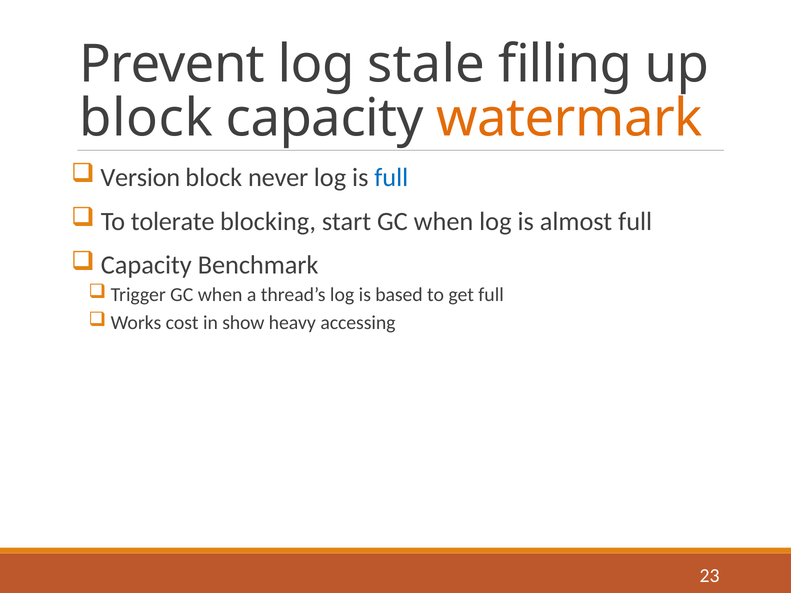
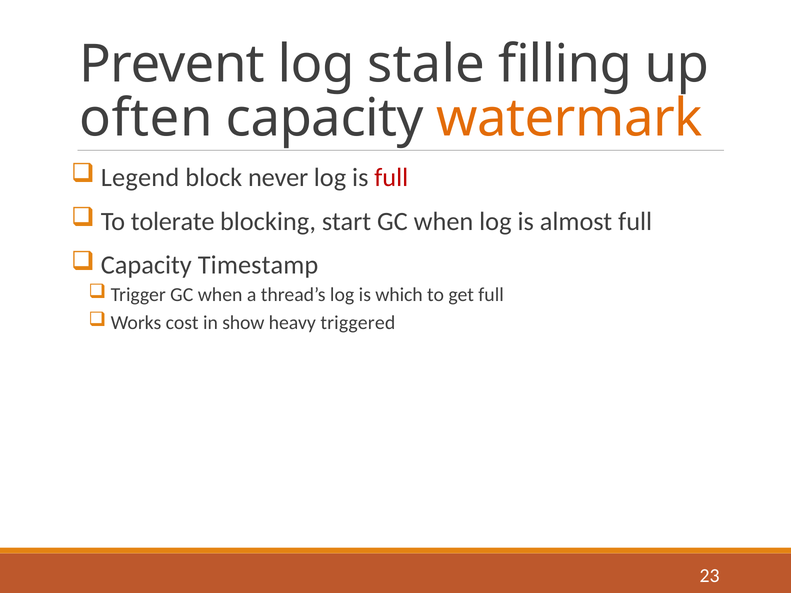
block: block -> often (146, 118)
Version: Version -> Legend (140, 178)
full colour: blue -> red (391, 178)
Benchmark: Benchmark -> Timestamp (258, 265)
based: based -> which (399, 295)
accessing: accessing -> triggered (358, 323)
